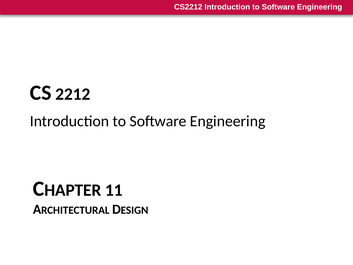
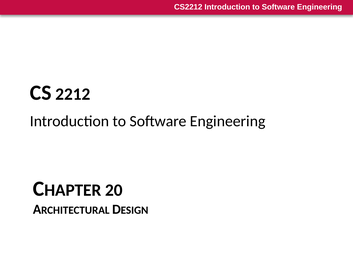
11: 11 -> 20 (114, 190)
